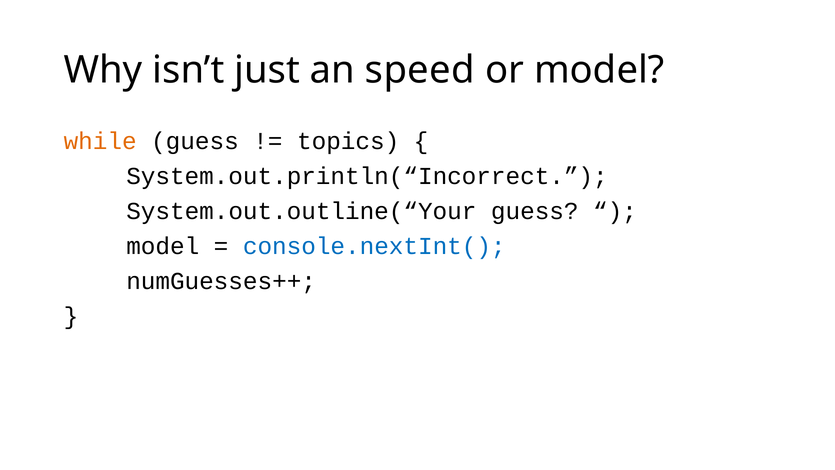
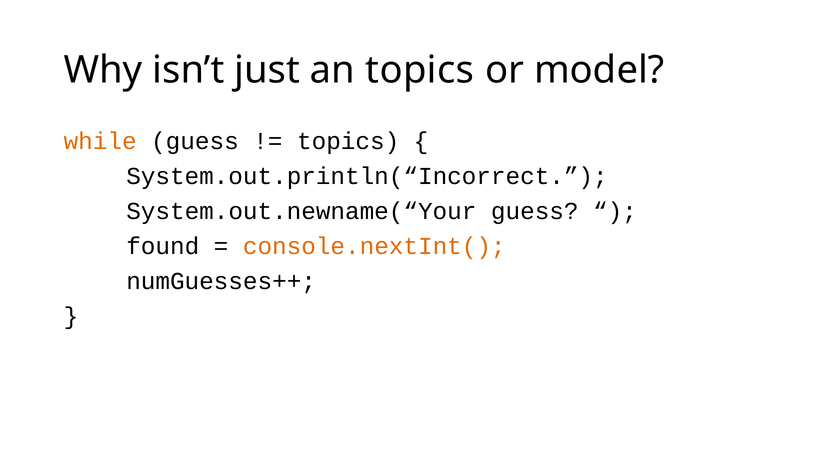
an speed: speed -> topics (420, 70)
System.out.outline(“Your: System.out.outline(“Your -> System.out.newname(“Your (301, 211)
model: model -> found (163, 246)
console.nextInt( colour: blue -> orange (374, 246)
